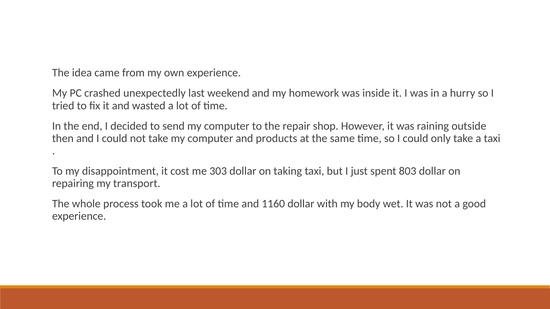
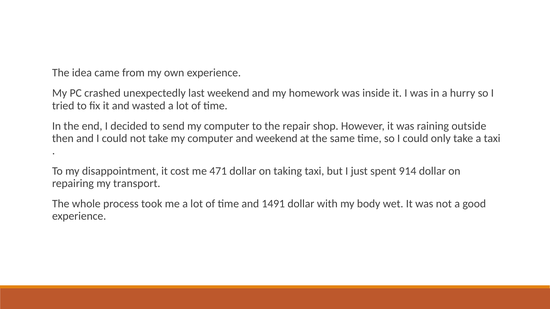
and products: products -> weekend (277, 138)
303: 303 -> 471 (218, 171)
803: 803 -> 914 (408, 171)
1160: 1160 -> 1491 (273, 204)
